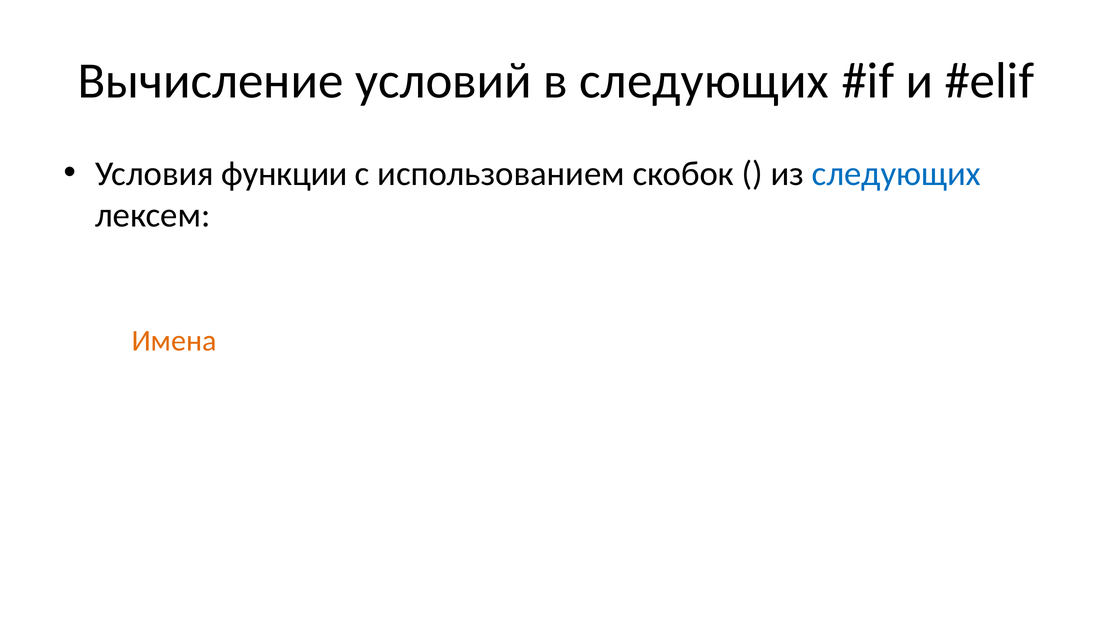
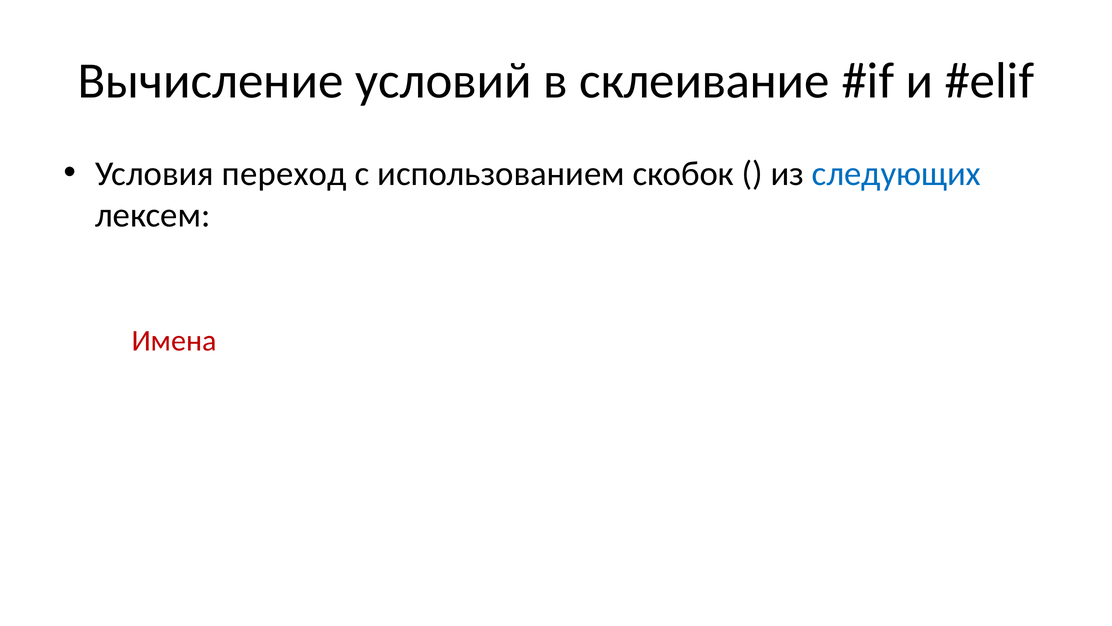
в следующих: следующих -> склеивание (704, 81)
функции: функции -> переход (284, 173)
Имена colour: orange -> red (174, 340)
